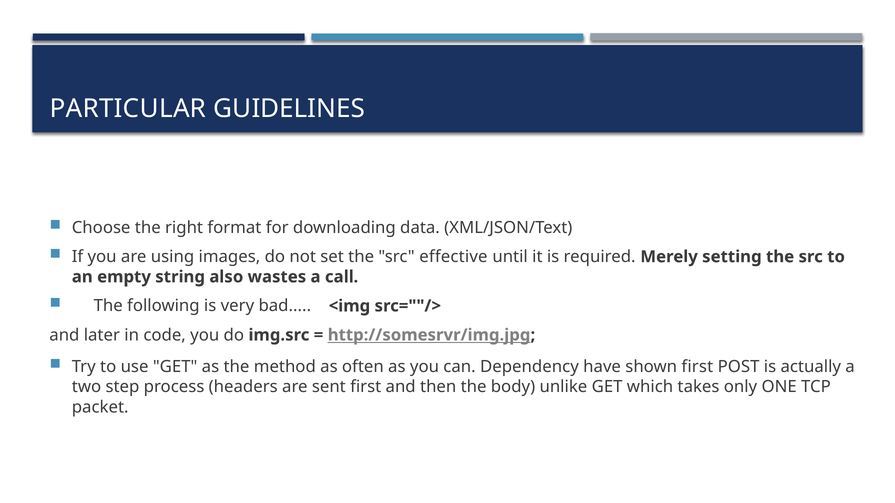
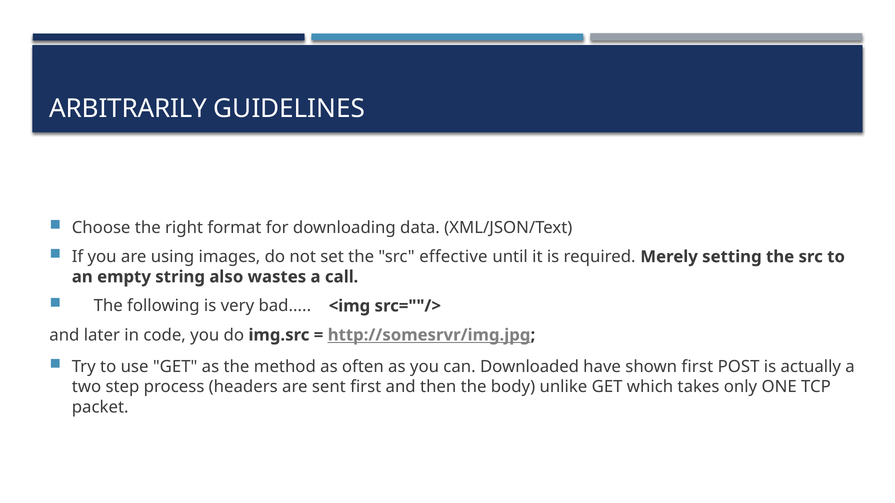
PARTICULAR: PARTICULAR -> ARBITRARILY (128, 109)
Dependency: Dependency -> Downloaded (529, 367)
